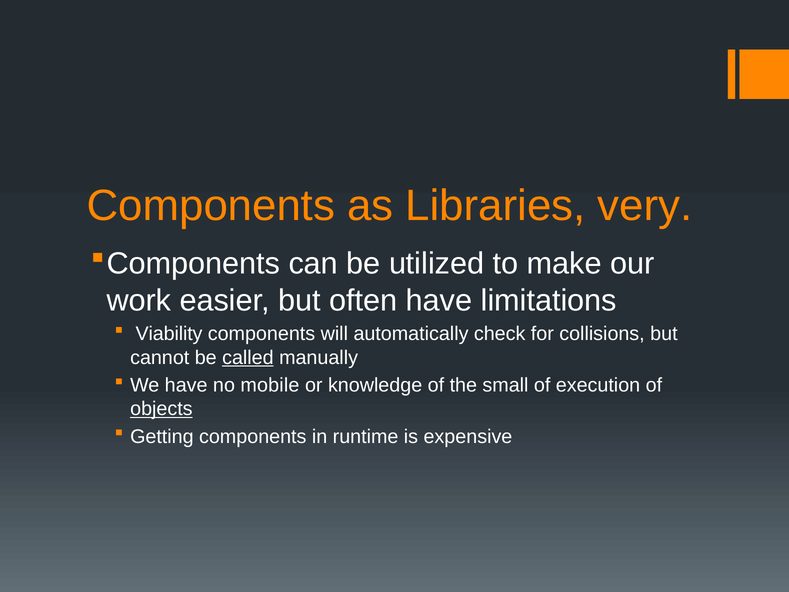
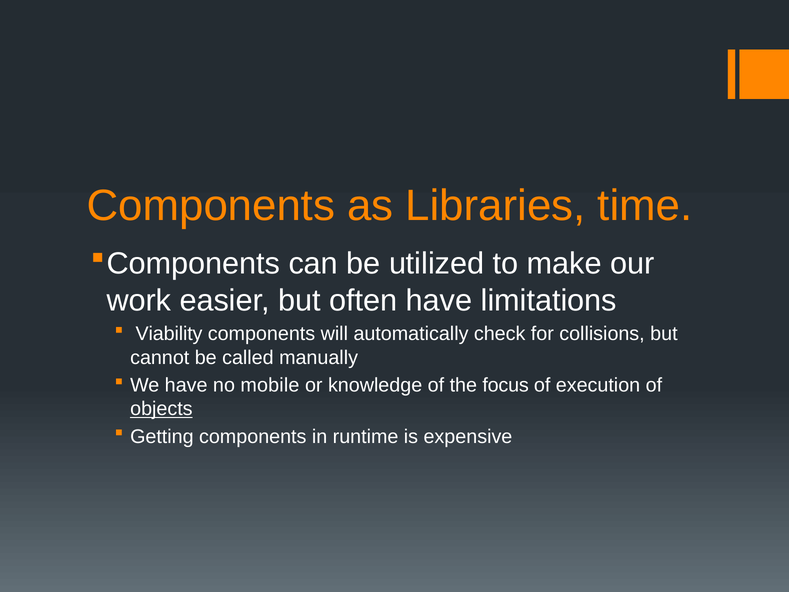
very: very -> time (645, 206)
called underline: present -> none (248, 357)
small: small -> focus (506, 385)
